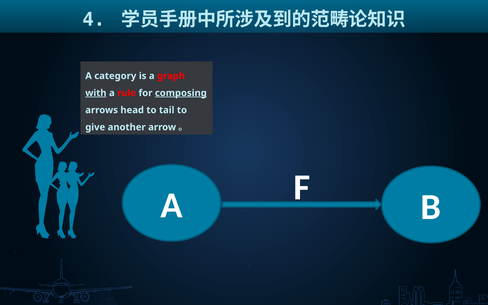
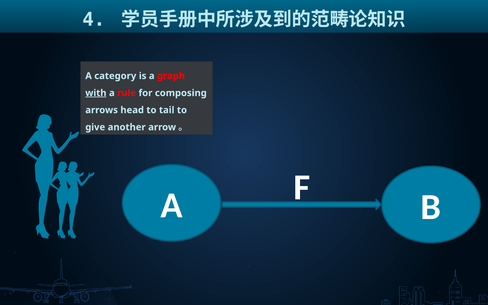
composing underline: present -> none (181, 93)
